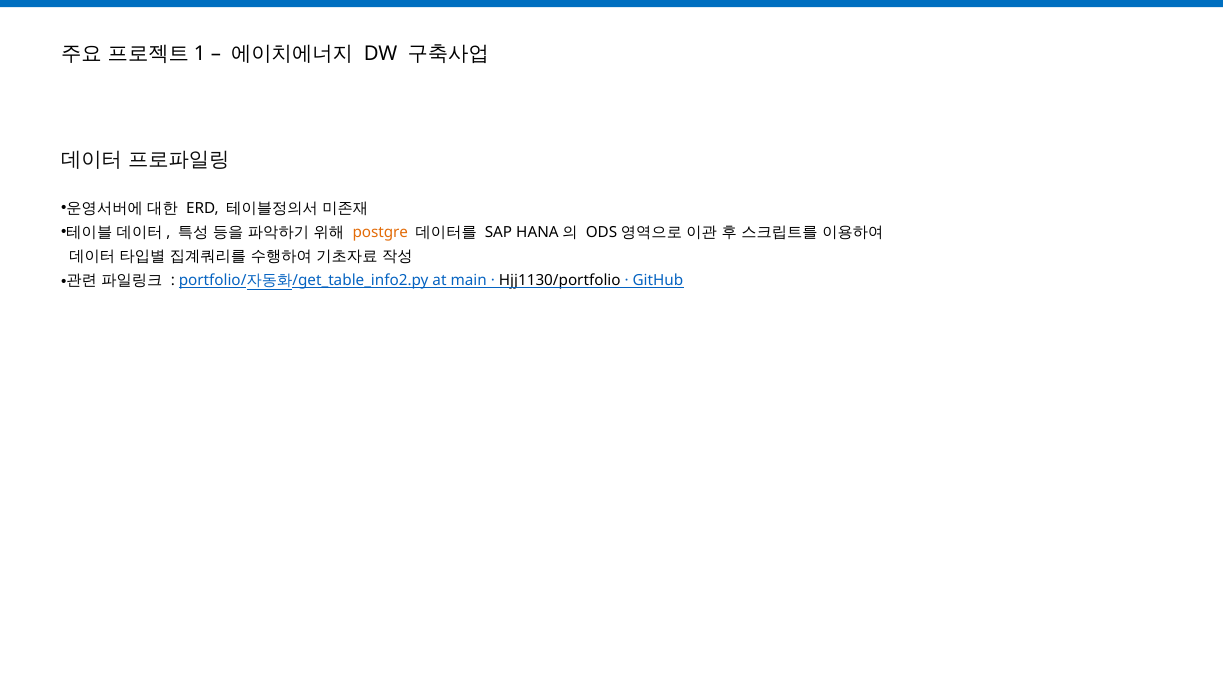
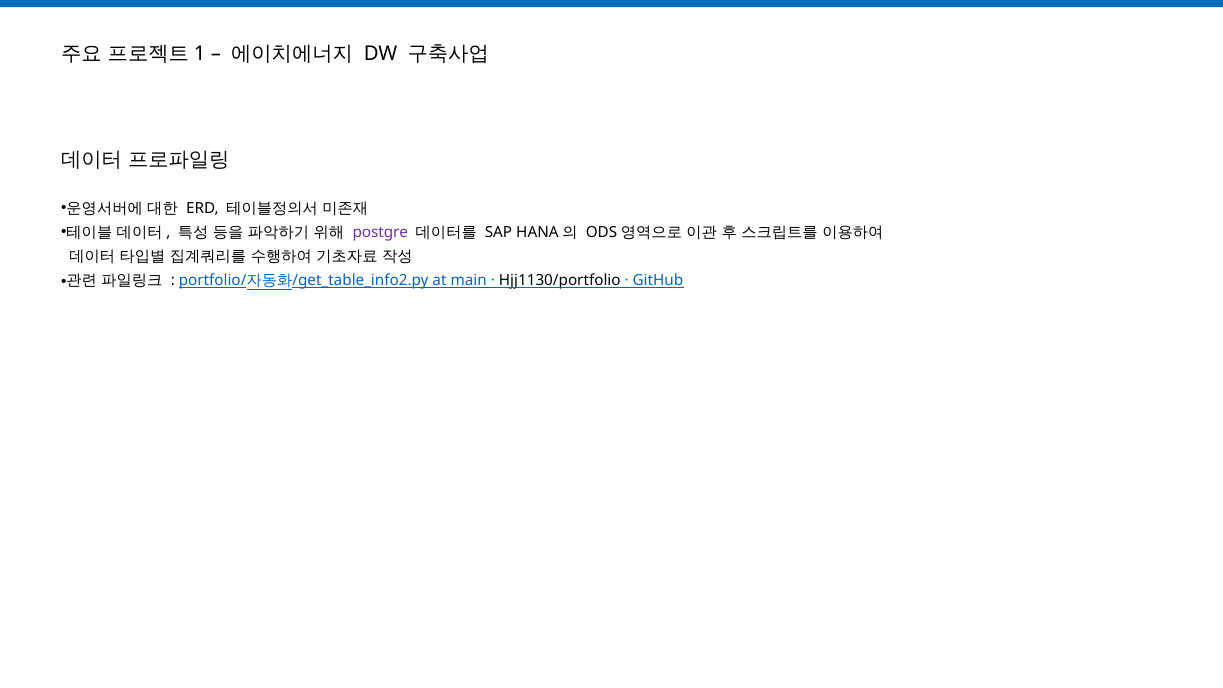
postgre colour: orange -> purple (380, 232)
